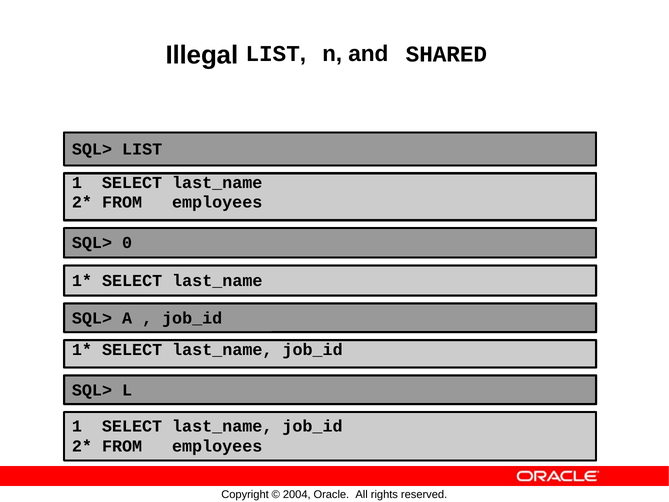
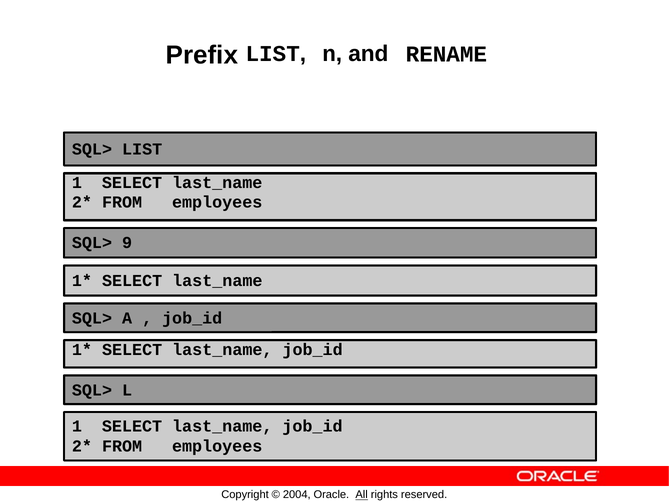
Illegal: Illegal -> Prefix (202, 55)
SHARED: SHARED -> RENAME (446, 54)
0: 0 -> 9 (127, 243)
All underline: none -> present (362, 495)
